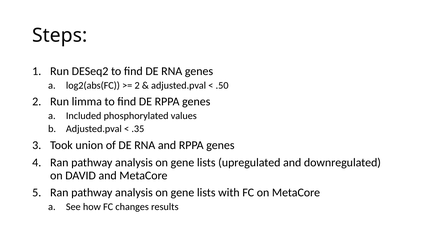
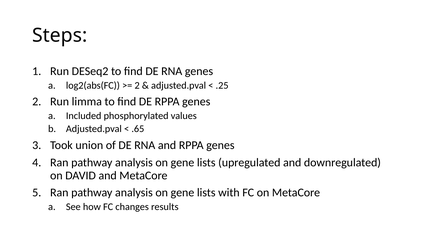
.50: .50 -> .25 (222, 85)
.35: .35 -> .65 (138, 129)
